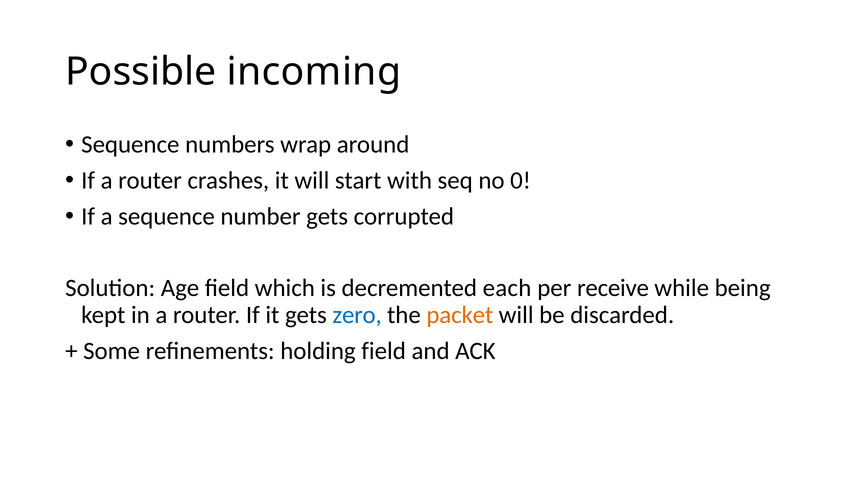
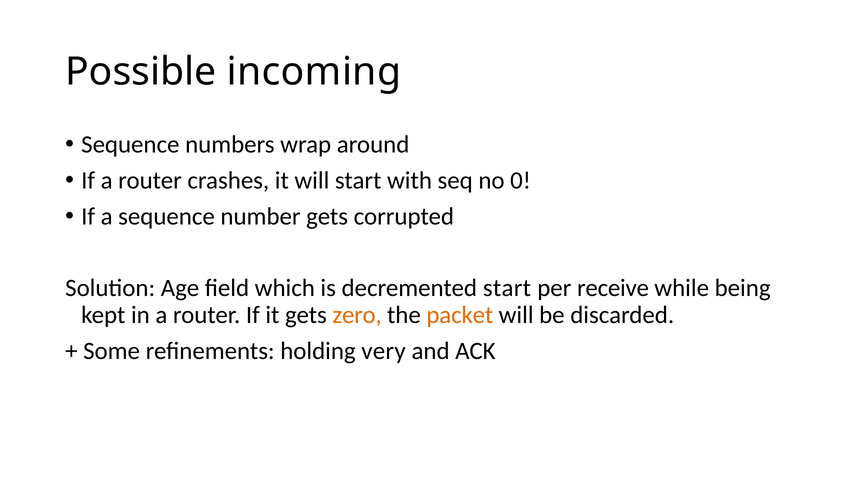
decremented each: each -> start (507, 288)
zero colour: blue -> orange (357, 315)
holding field: field -> very (384, 351)
